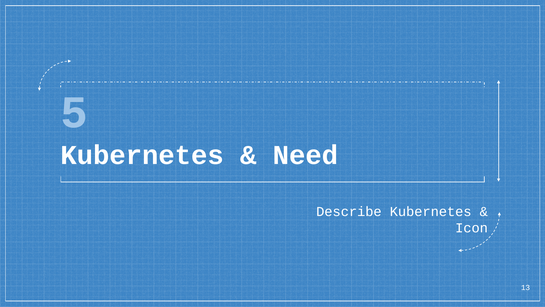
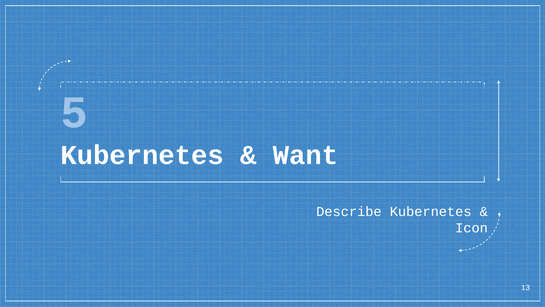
Need: Need -> Want (306, 155)
